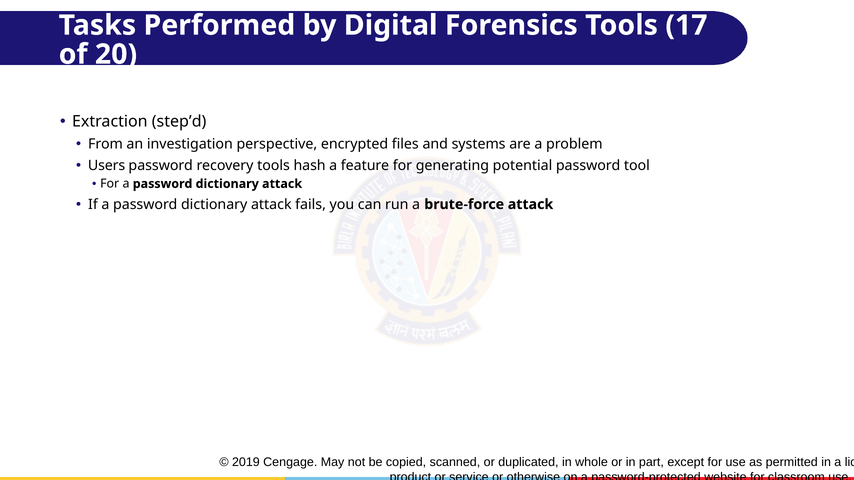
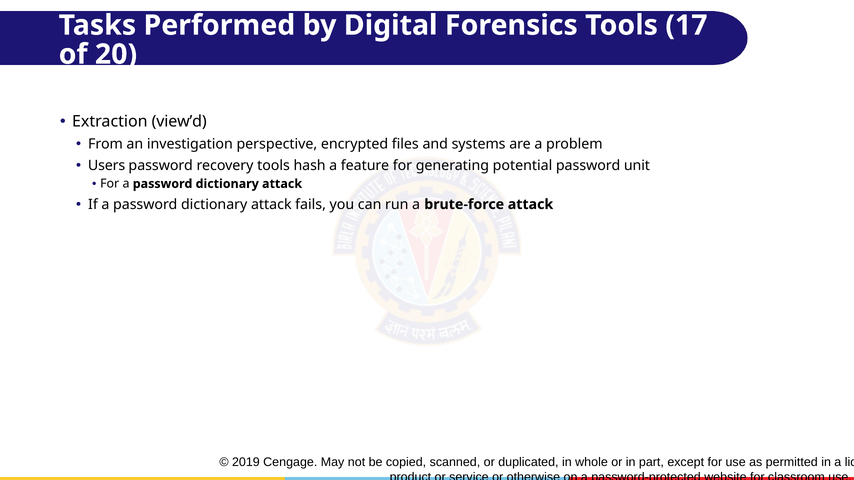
step’d: step’d -> view’d (179, 121)
tool: tool -> unit (637, 166)
